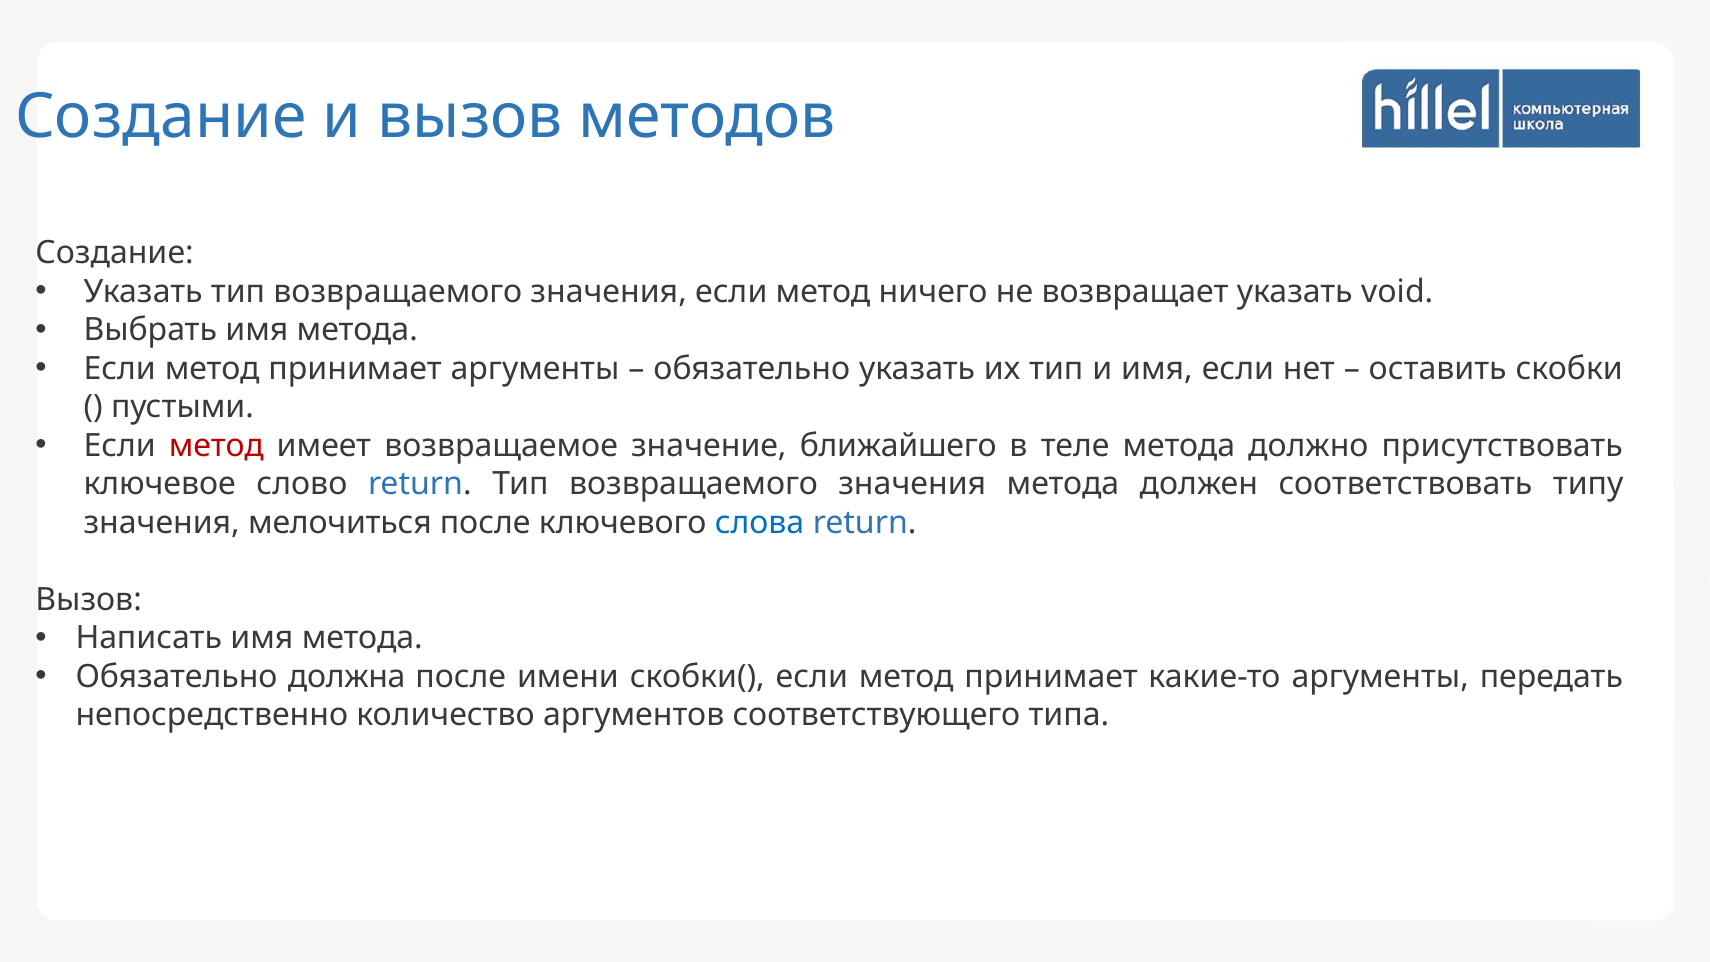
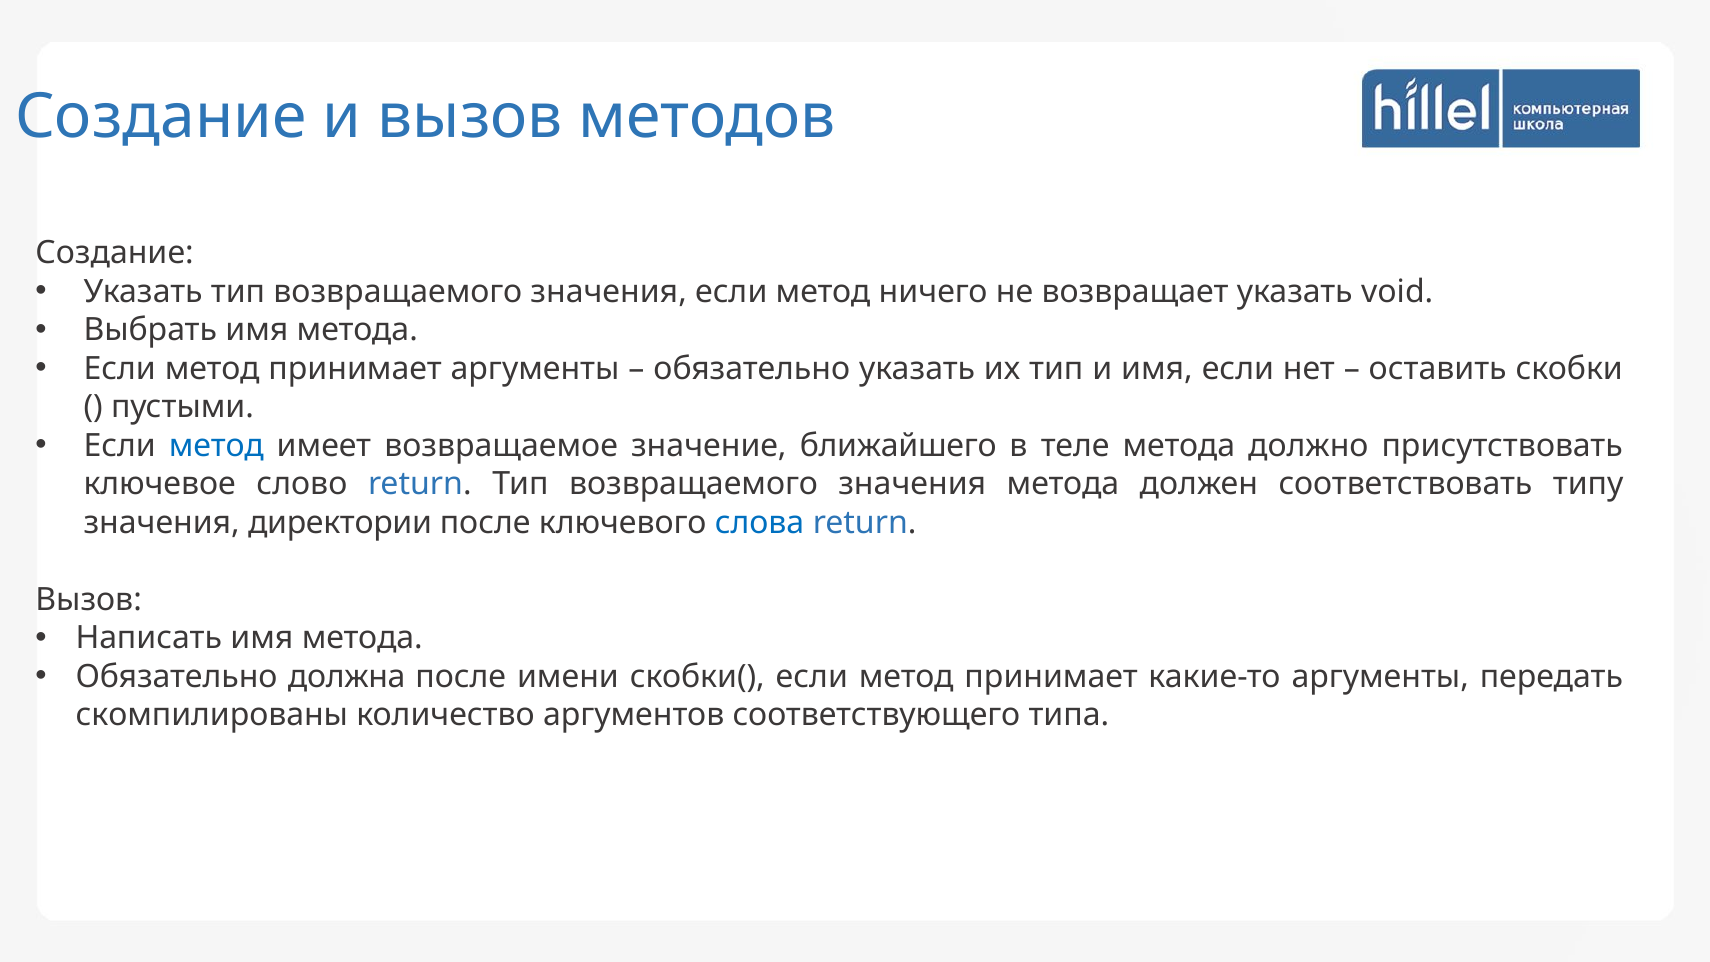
метод colour: red -> blue (216, 446)
мелочиться: мелочиться -> директории (340, 523)
непосредственно: непосредственно -> скомпилированы (212, 715)
